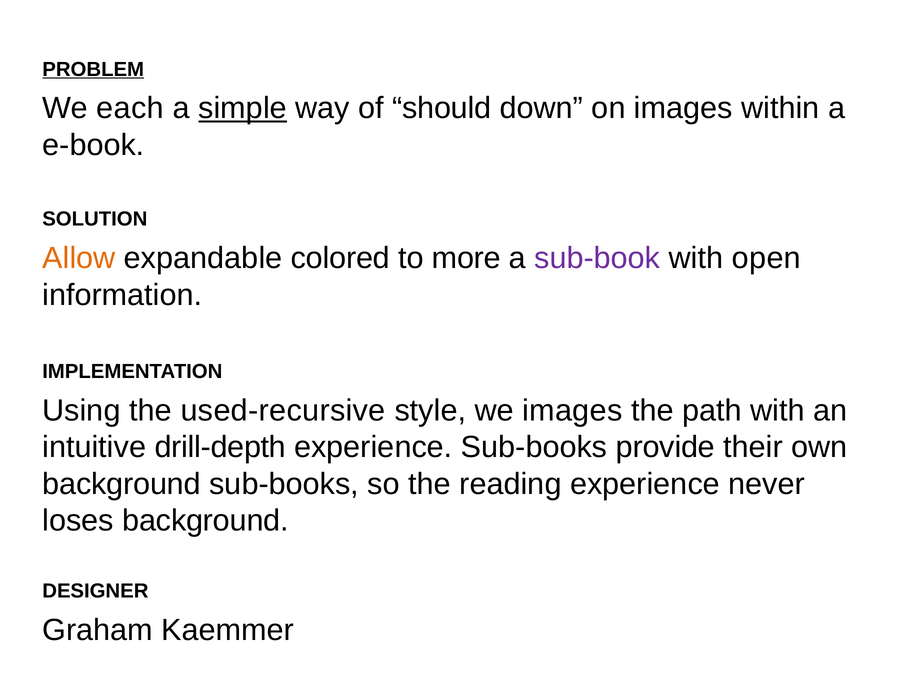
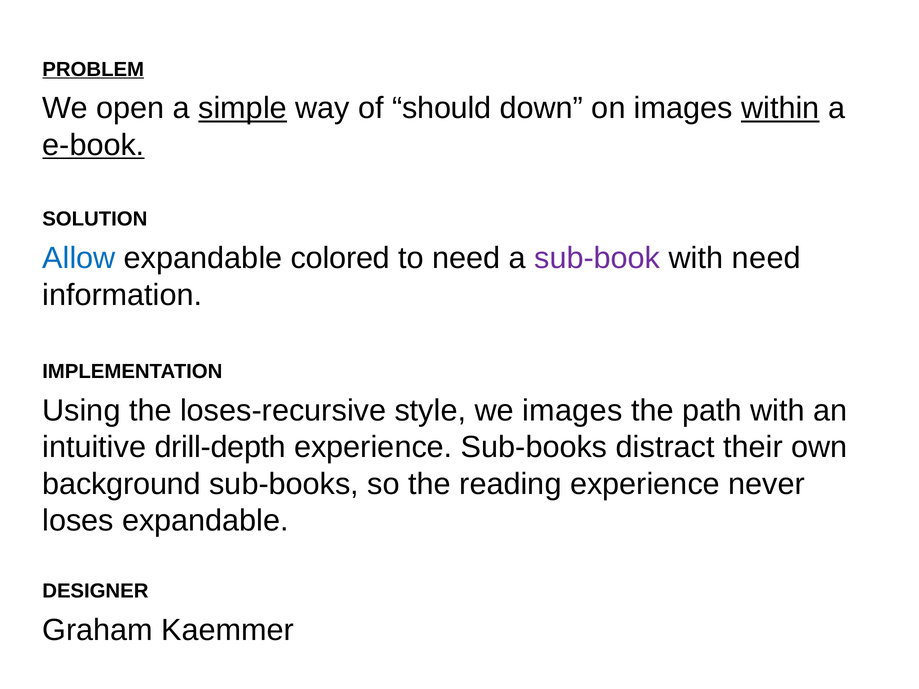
each: each -> open (130, 108)
within underline: none -> present (780, 108)
e-book underline: none -> present (93, 145)
Allow colour: orange -> blue (79, 258)
to more: more -> need (466, 258)
with open: open -> need (766, 258)
used-recursive: used-recursive -> loses-recursive (283, 411)
provide: provide -> distract (665, 447)
loses background: background -> expandable (205, 521)
